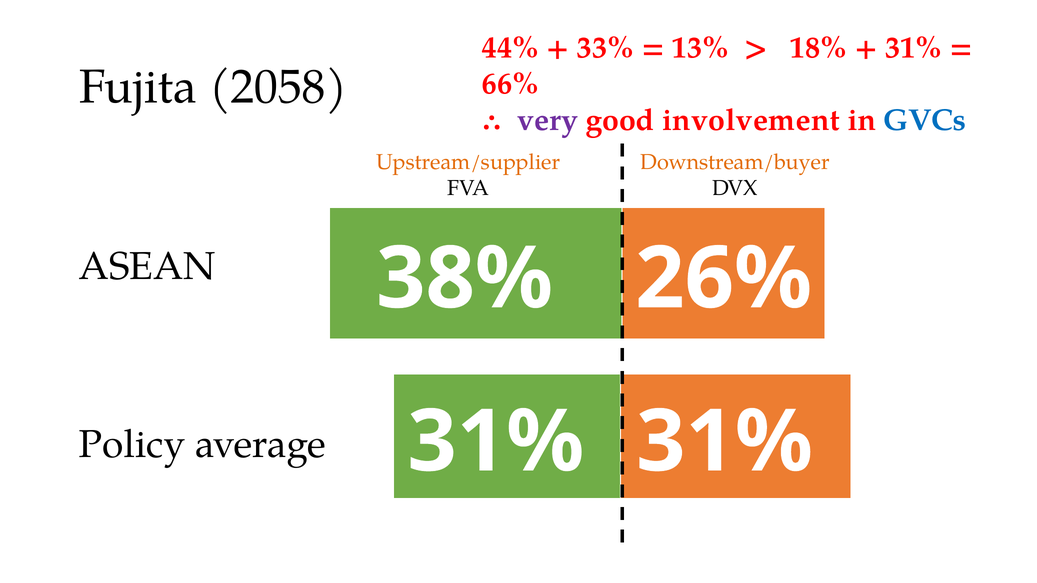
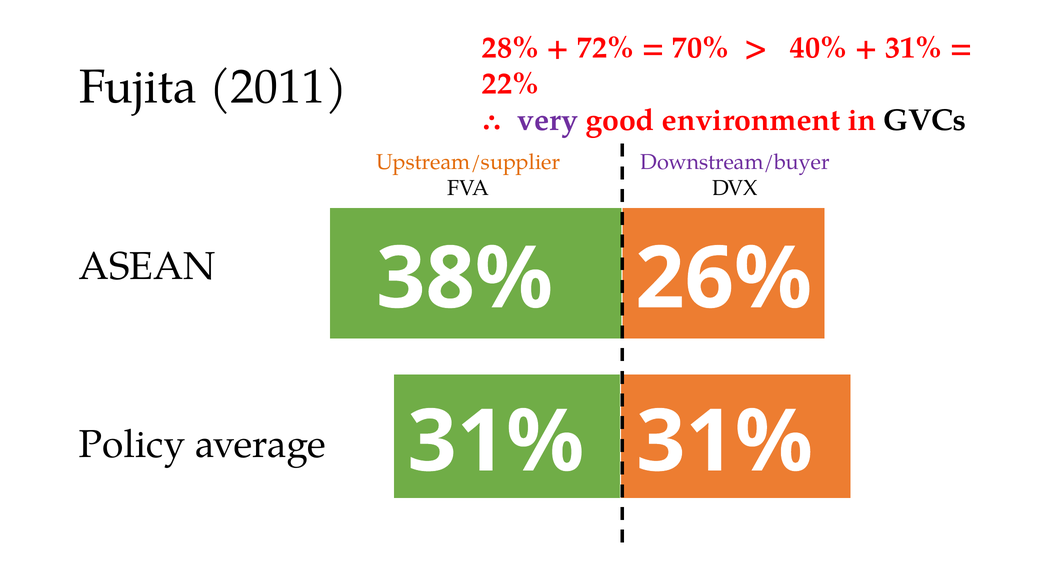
44%: 44% -> 28% (510, 48)
33%: 33% -> 72% (605, 48)
13%: 13% -> 70% (701, 48)
18%: 18% -> 40% (818, 48)
2058: 2058 -> 2011 (278, 87)
66%: 66% -> 22% (510, 84)
involvement: involvement -> environment (751, 120)
GVCs colour: blue -> black (925, 120)
Downstream/buyer colour: orange -> purple (735, 162)
